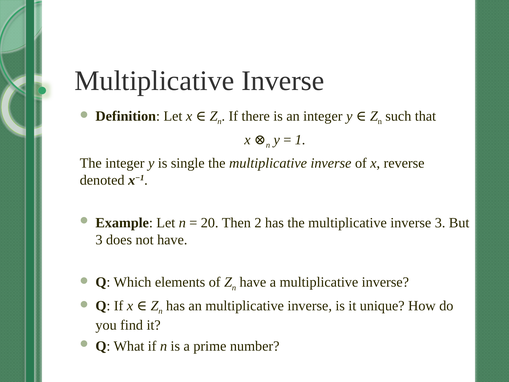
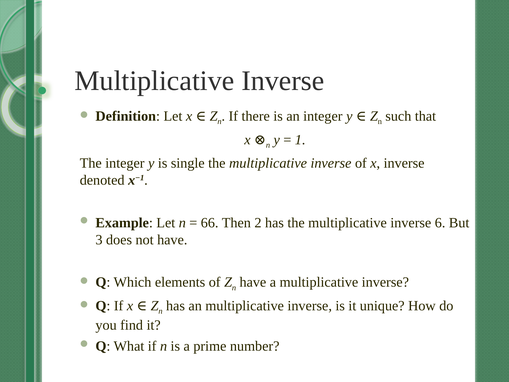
x reverse: reverse -> inverse (404, 163)
20: 20 -> 66 (210, 223)
inverse 3: 3 -> 6 (440, 223)
